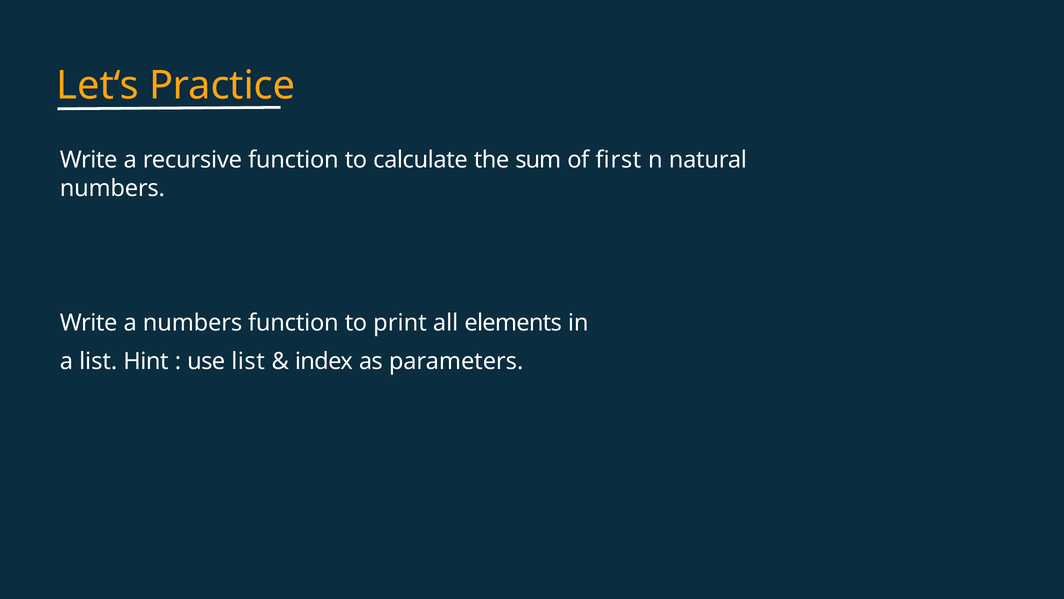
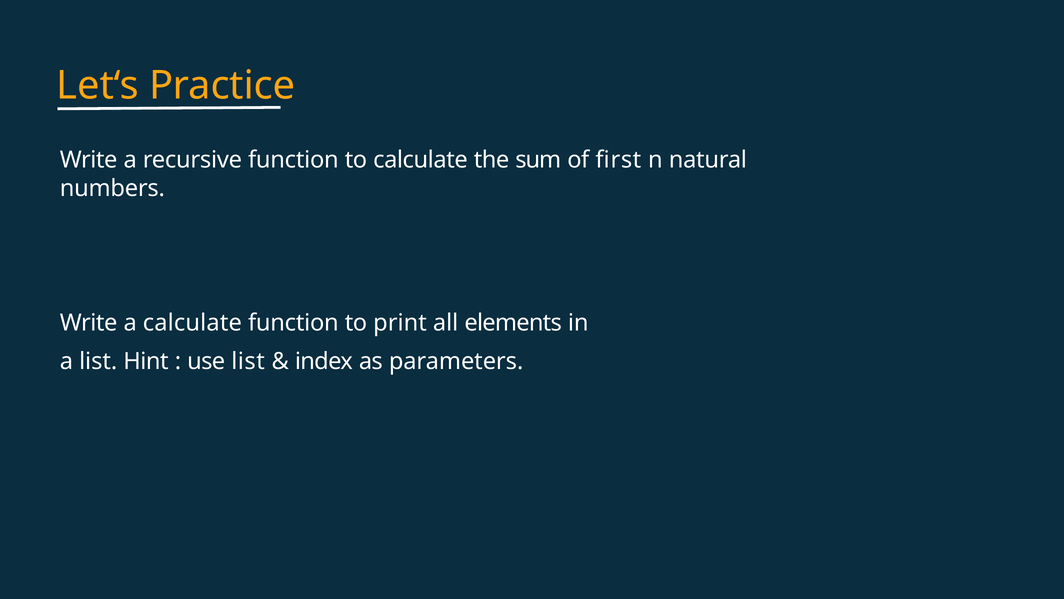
a numbers: numbers -> calculate (192, 323)
